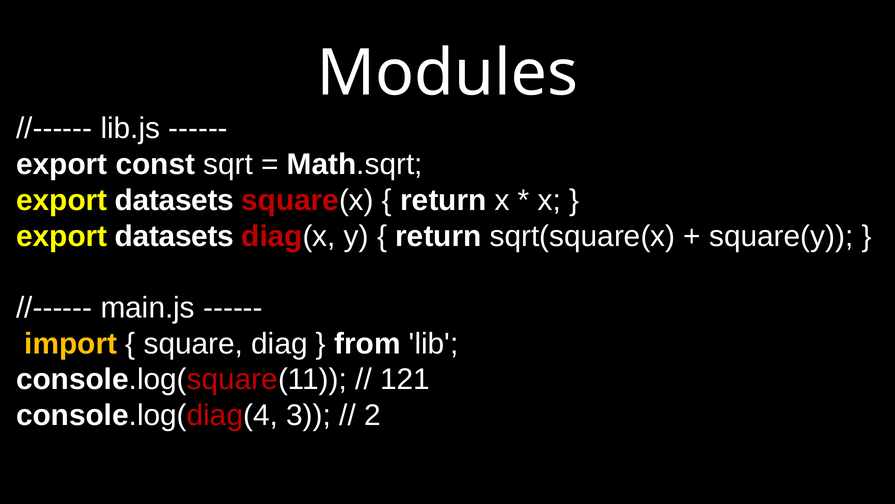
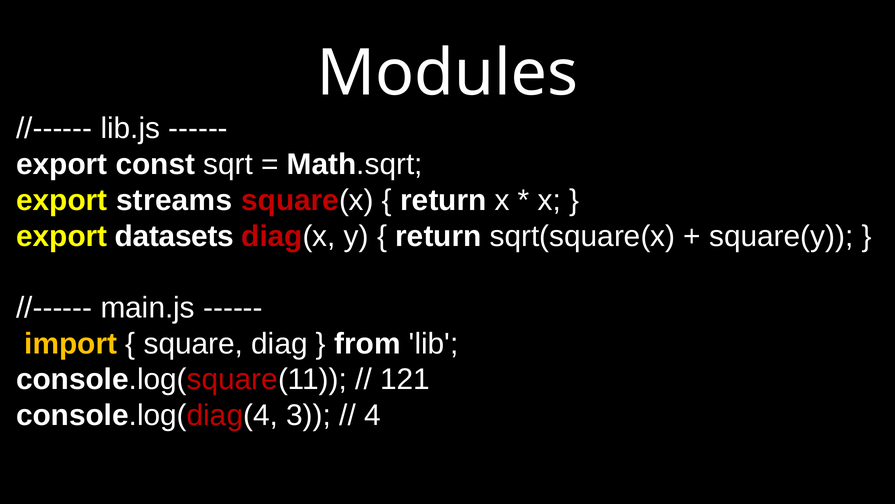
datasets: datasets -> streams (174, 200)
2: 2 -> 4 (372, 415)
